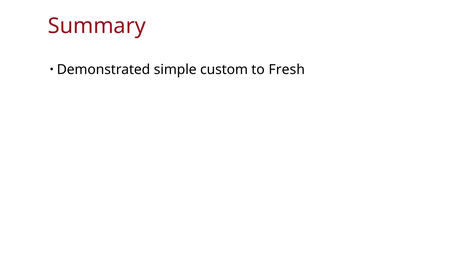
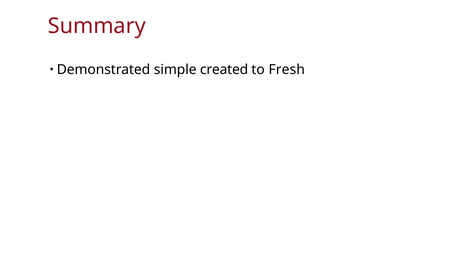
custom: custom -> created (224, 70)
